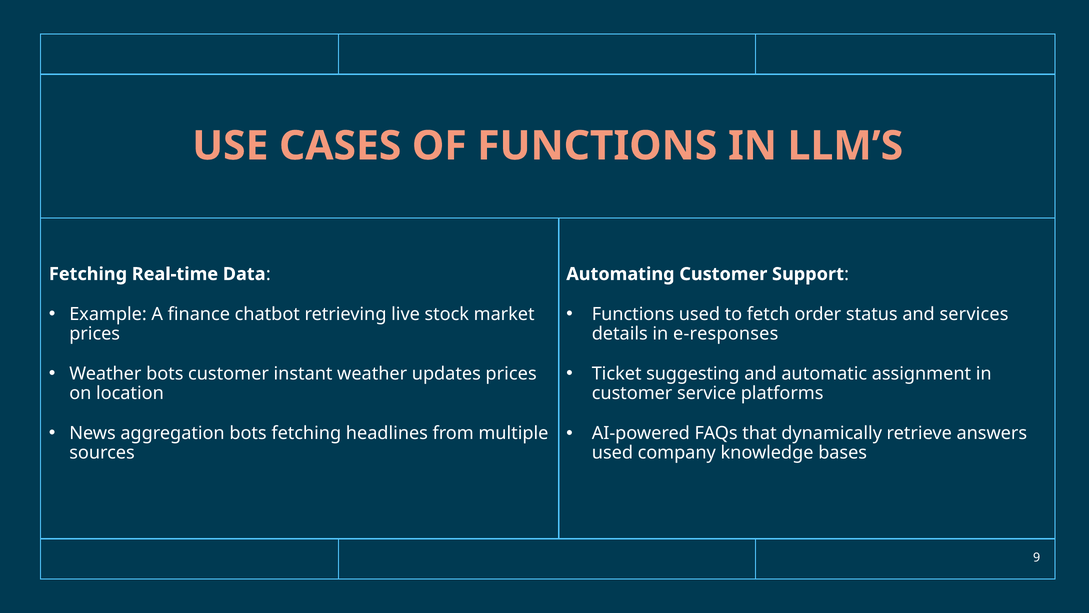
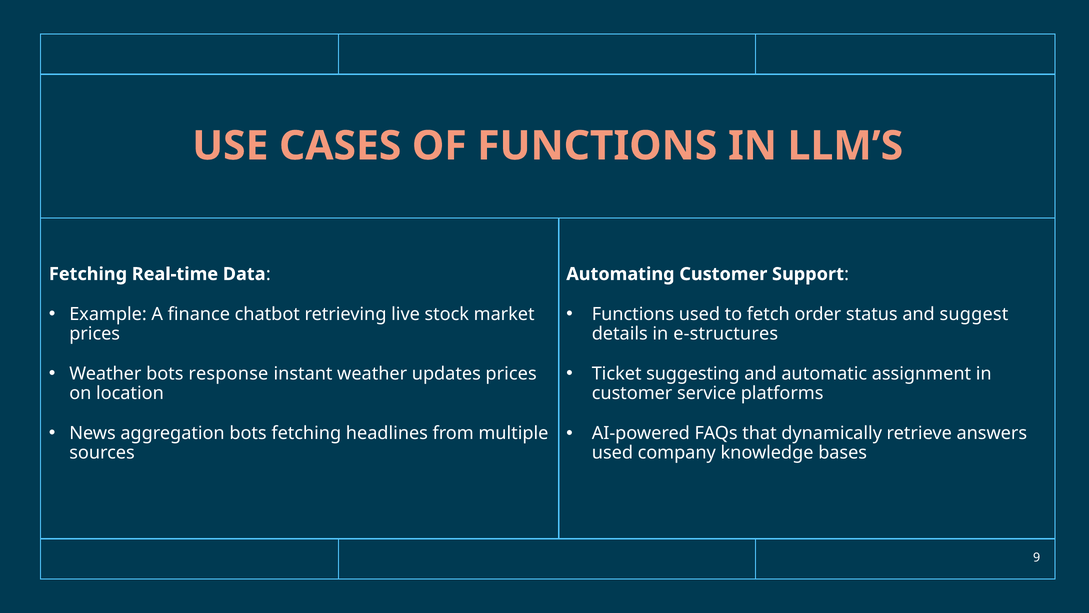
services: services -> suggest (974, 314)
e-responses: e-responses -> e-structures (726, 334)
bots customer: customer -> response (228, 373)
